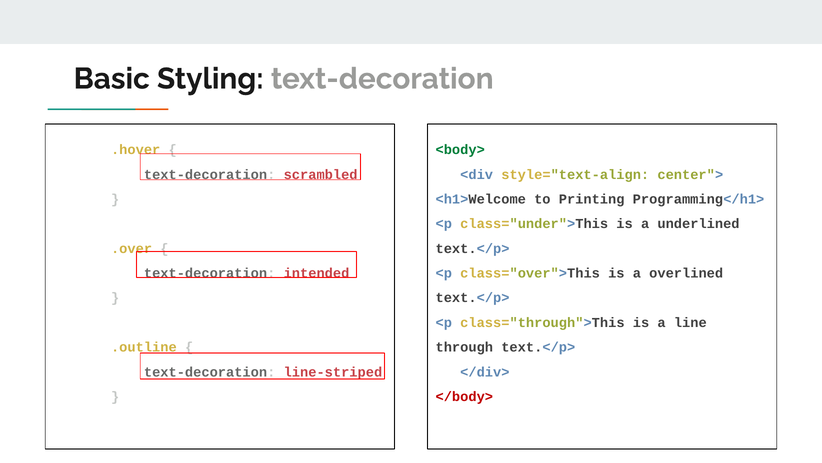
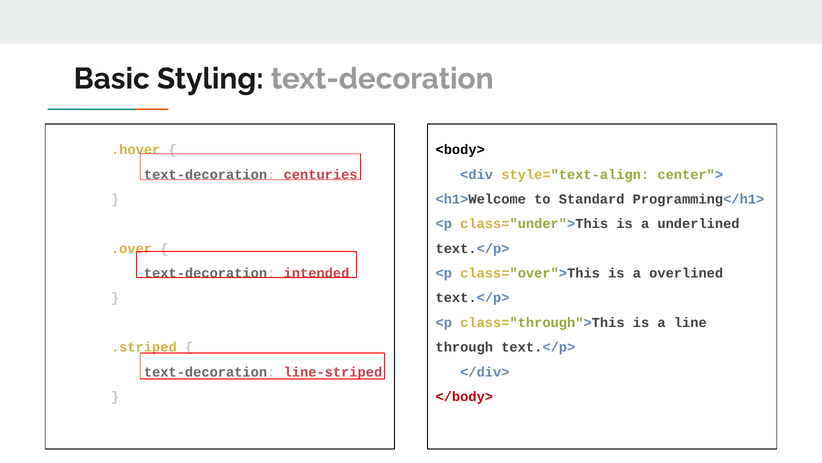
<body> colour: green -> black (460, 150)
scrambled: scrambled -> centuries (321, 174)
Printing: Printing -> Standard (592, 199)
.outline: .outline -> .striped (144, 347)
